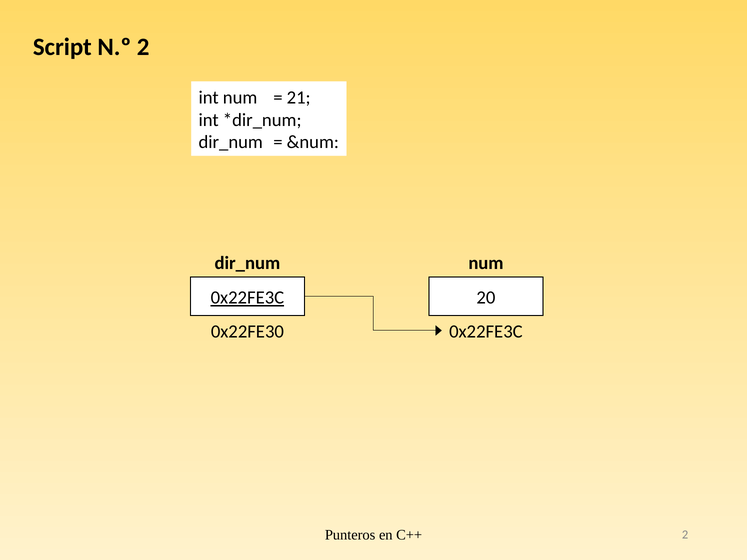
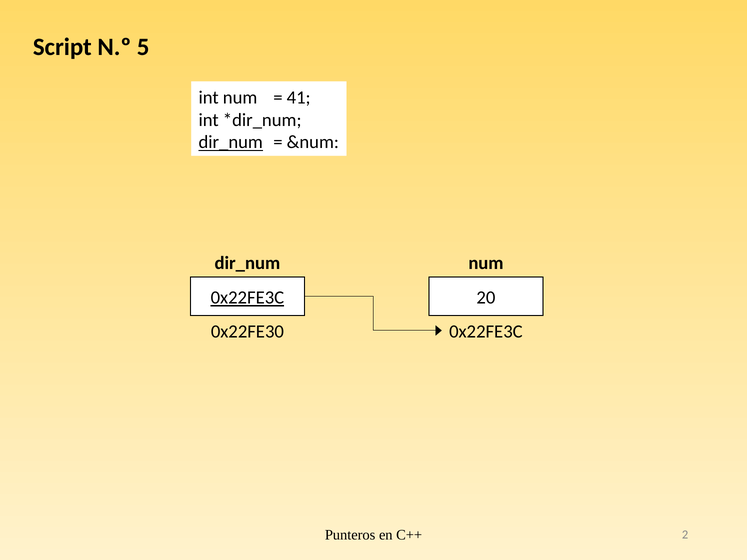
N.º 2: 2 -> 5 (143, 47)
21: 21 -> 41 (299, 98)
dir_num underline: none -> present (231, 142)
